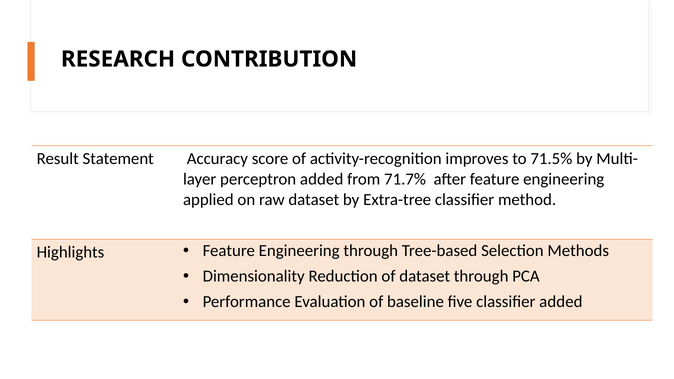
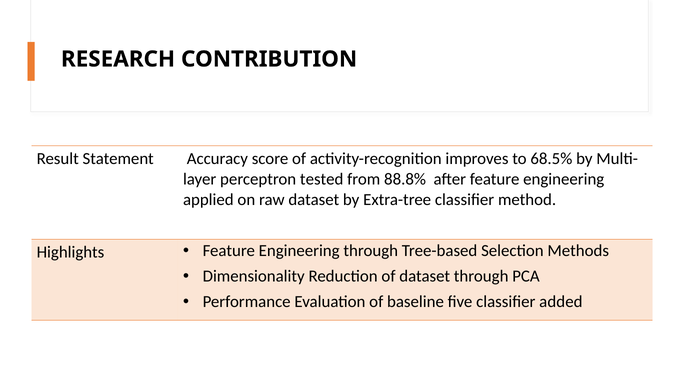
71.5%: 71.5% -> 68.5% (551, 159)
perceptron added: added -> tested (322, 179)
71.7%: 71.7% -> 88.8% (405, 179)
